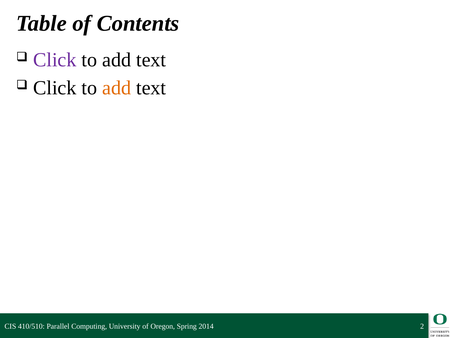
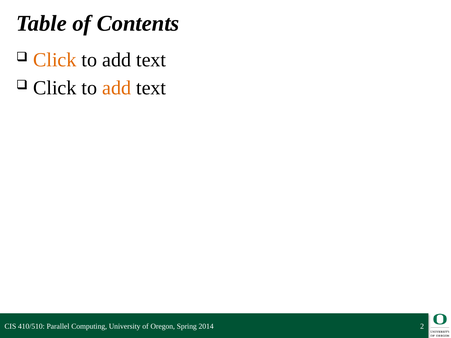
Click colour: purple -> orange (55, 60)
